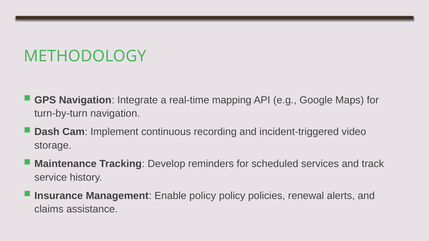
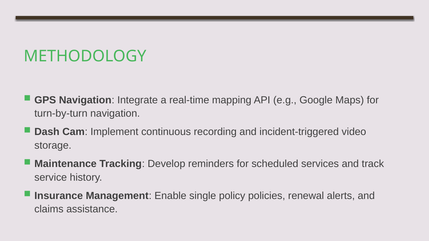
Enable policy: policy -> single (203, 196)
